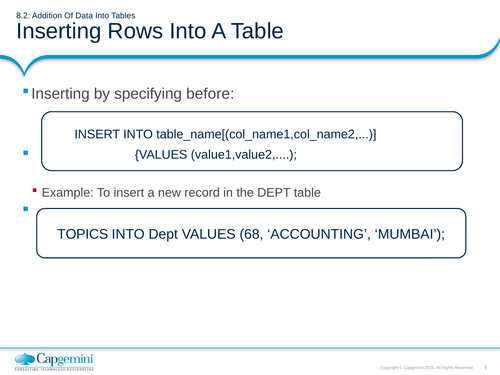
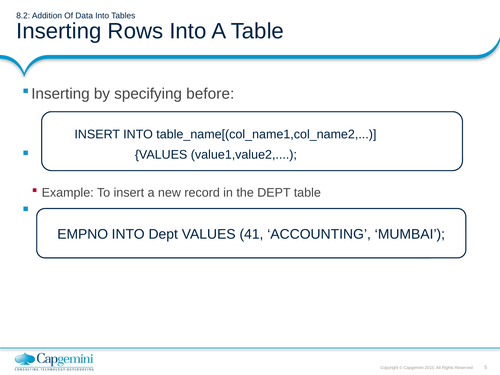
TOPICS: TOPICS -> EMPNO (83, 234)
68: 68 -> 41 (251, 234)
